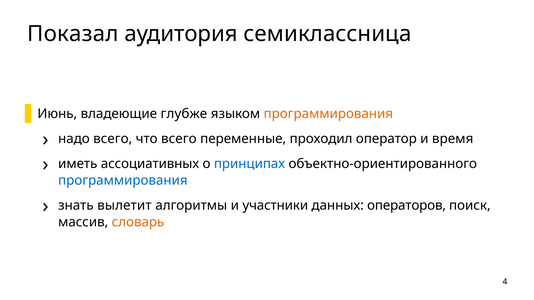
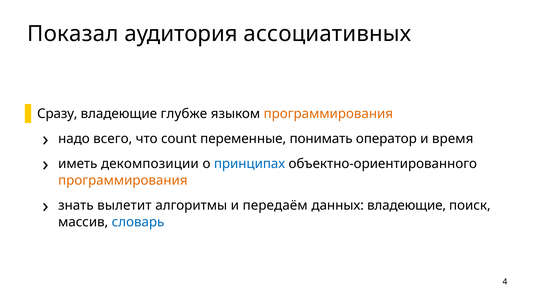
семиклассница: семиклассница -> ассоциативных (327, 34)
Июнь: Июнь -> Сразу (57, 114)
что всего: всего -> count (179, 139)
проходил: проходил -> понимать (321, 139)
ассоциативных: ассоциативных -> декомпозиции (150, 164)
программирования colour: blue -> orange (123, 181)
участники: участники -> передаём (275, 206)
данных операторов: операторов -> владеющие (407, 206)
словарь colour: orange -> blue (138, 223)
